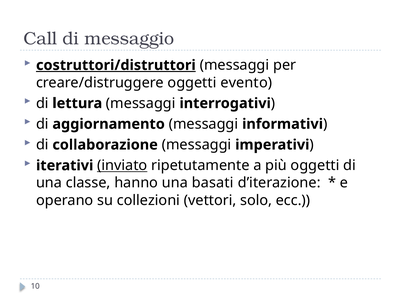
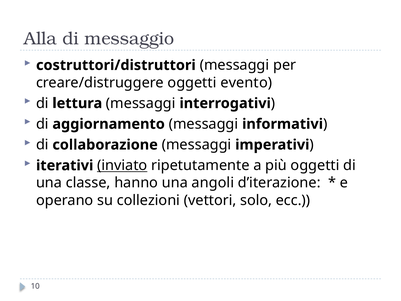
Call: Call -> Alla (40, 39)
costruttori/distruttori underline: present -> none (116, 65)
basati: basati -> angoli (213, 183)
